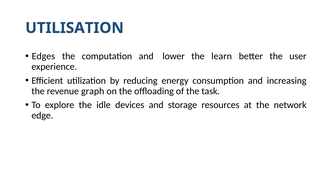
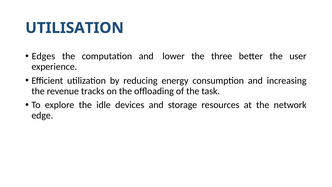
learn: learn -> three (222, 56)
graph: graph -> tracks (93, 91)
